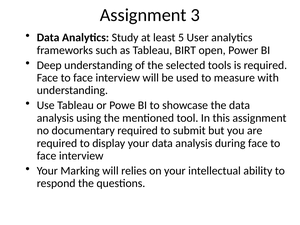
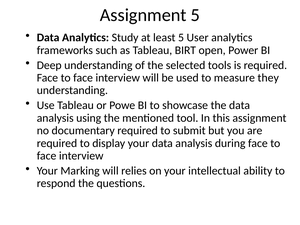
Assignment 3: 3 -> 5 (195, 15)
with: with -> they (268, 78)
